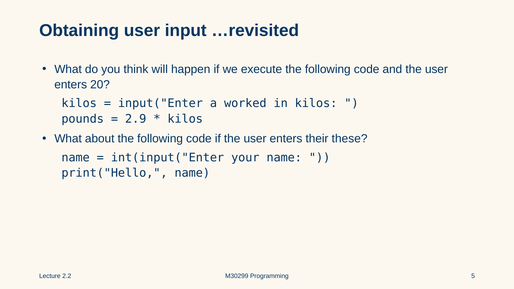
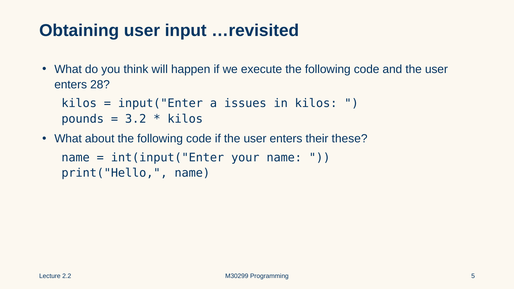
20: 20 -> 28 (100, 85)
worked: worked -> issues (245, 103)
2.9: 2.9 -> 3.2 (136, 119)
